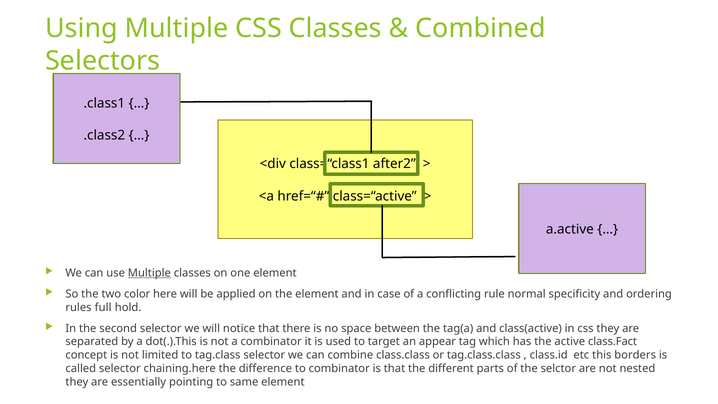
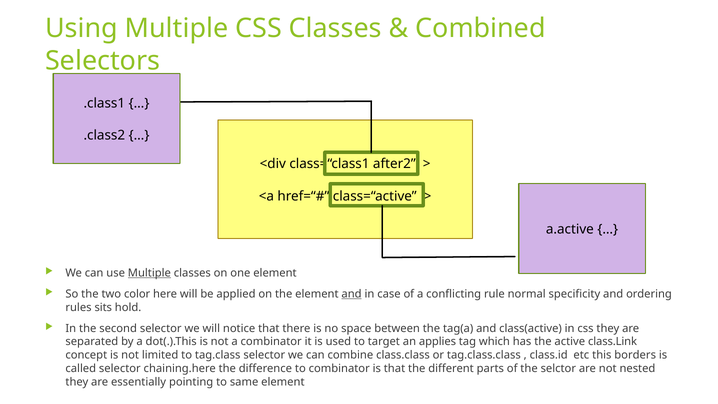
and underline: none -> present (352, 294)
full: full -> sits (103, 307)
appear: appear -> applies (438, 342)
class.Fact: class.Fact -> class.Link (613, 342)
